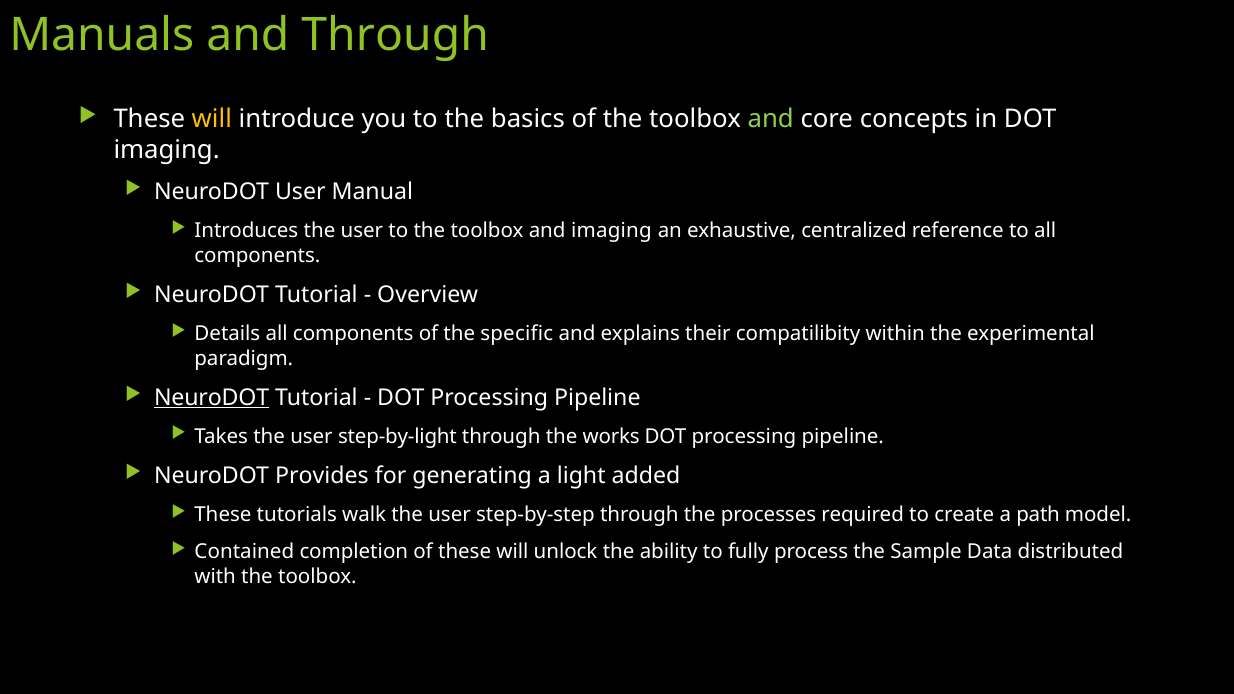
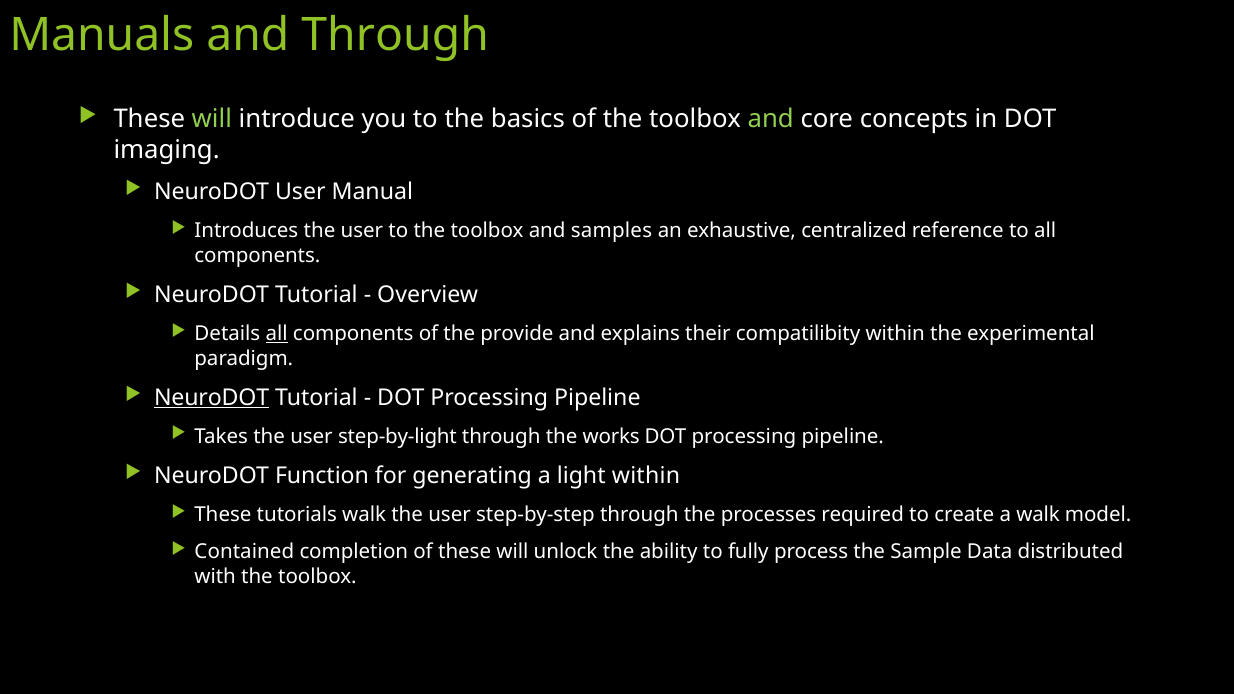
will colour: yellow -> light green (212, 119)
and imaging: imaging -> samples (612, 231)
all underline: none -> present (277, 334)
specific: specific -> provide (517, 334)
Provides: Provides -> Function (322, 476)
light added: added -> within (646, 476)
a path: path -> walk (1038, 515)
